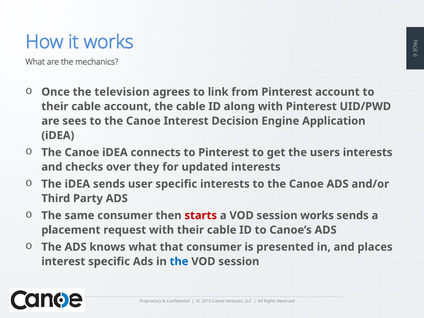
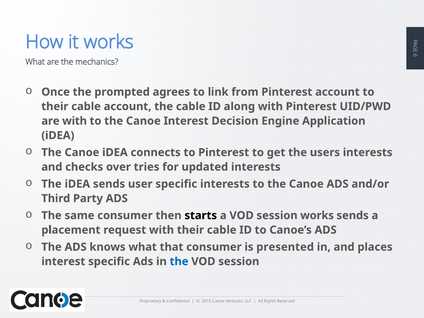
television: television -> prompted (122, 92)
are sees: sees -> with (75, 121)
they: they -> tries (147, 167)
starts colour: red -> black (201, 215)
